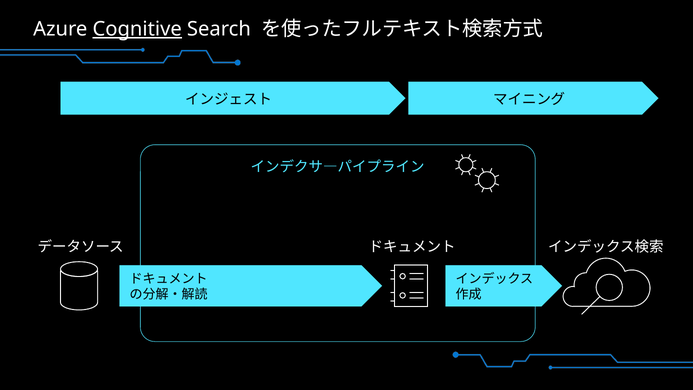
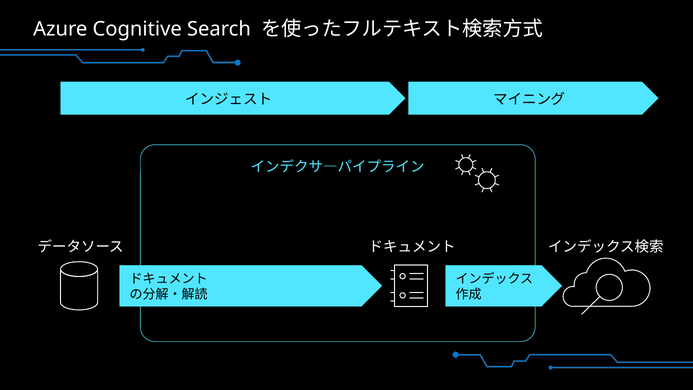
Cognitive underline: present -> none (137, 29)
